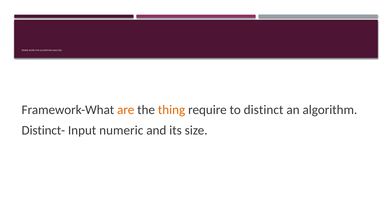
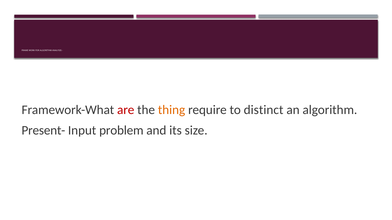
are colour: orange -> red (126, 110)
Distinct-: Distinct- -> Present- (43, 131)
numeric: numeric -> problem (121, 131)
